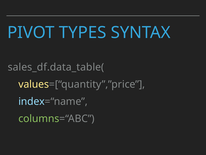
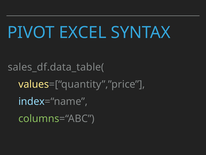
TYPES: TYPES -> EXCEL (83, 32)
